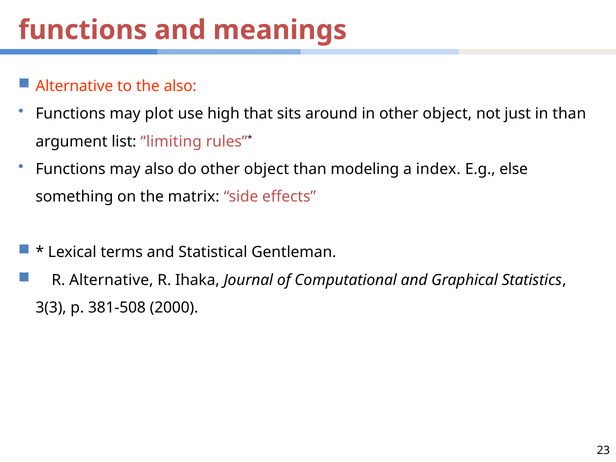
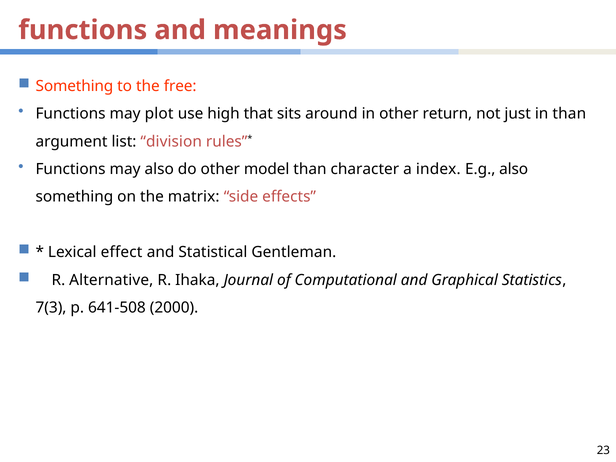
Alternative: Alternative -> Something (74, 86)
the also: also -> free (180, 86)
in other object: object -> return (447, 114)
limiting: limiting -> division (171, 141)
do other object: object -> model (267, 169)
modeling: modeling -> character (365, 169)
E.g else: else -> also (514, 169)
terms: terms -> effect (122, 252)
3(3: 3(3 -> 7(3 (51, 308)
381-508: 381-508 -> 641-508 (117, 308)
